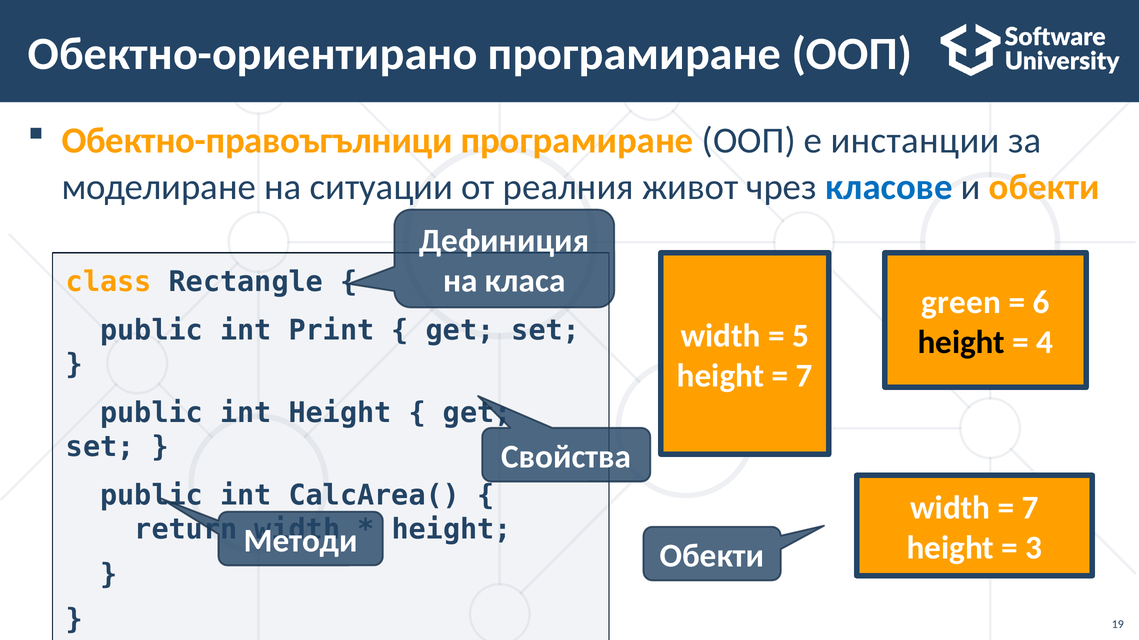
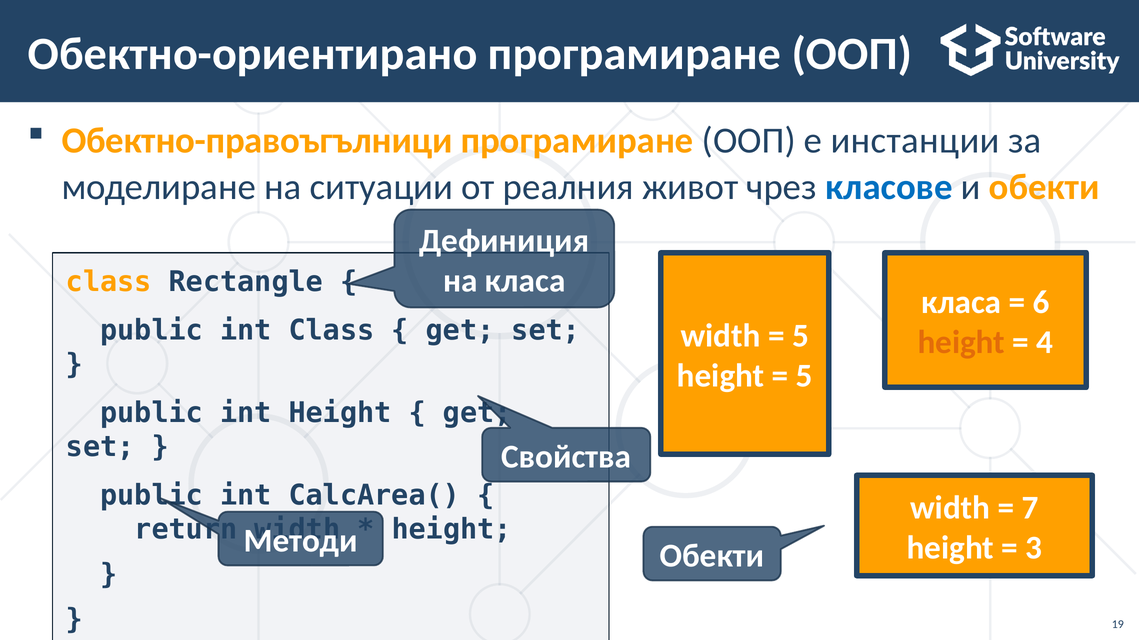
green: green -> класа (961, 303)
int Print: Print -> Class (332, 331)
height colour: black -> orange (961, 343)
7: 7 -> 5 (804, 376)
